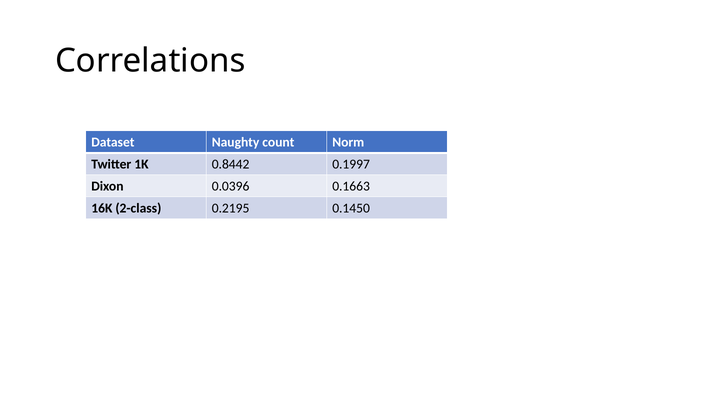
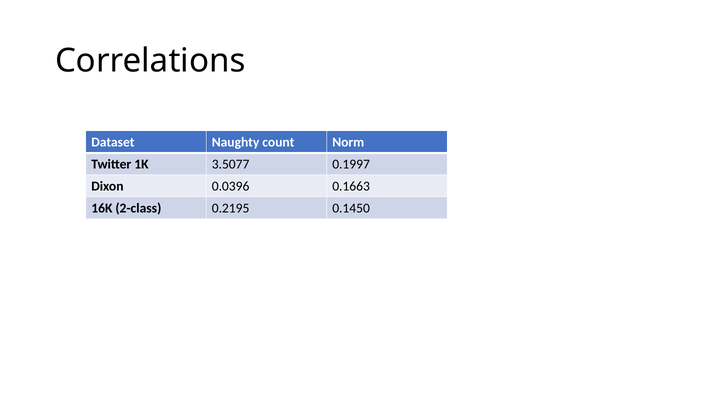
0.8442: 0.8442 -> 3.5077 (231, 164)
